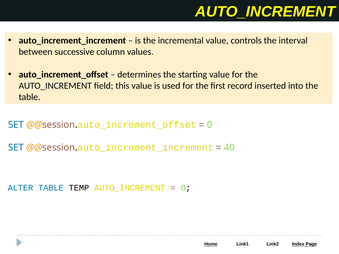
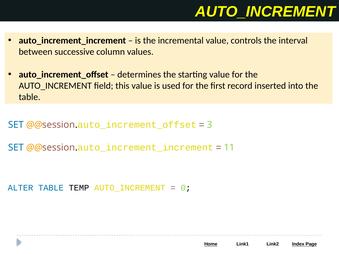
0: 0 -> 3 (210, 125)
40: 40 -> 11 (229, 148)
